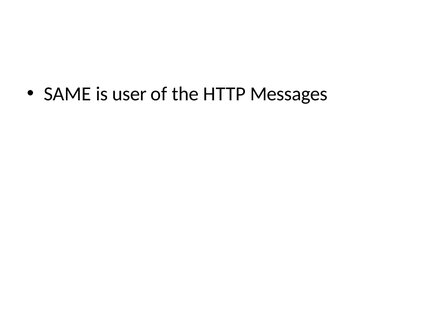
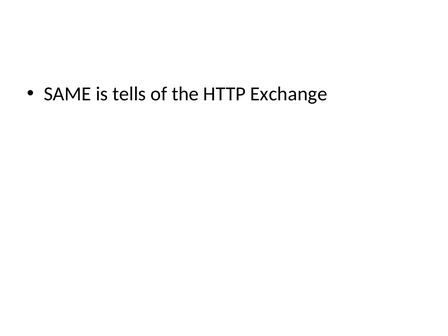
user: user -> tells (129, 94)
Messages: Messages -> Exchange (289, 94)
